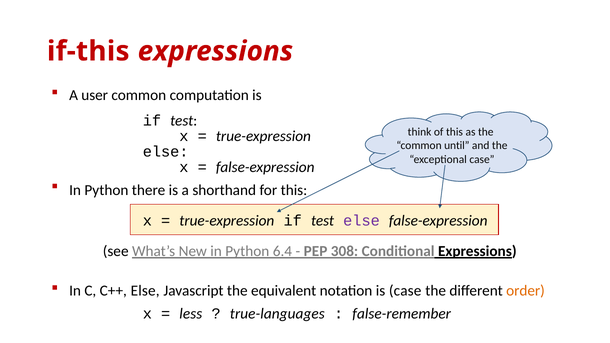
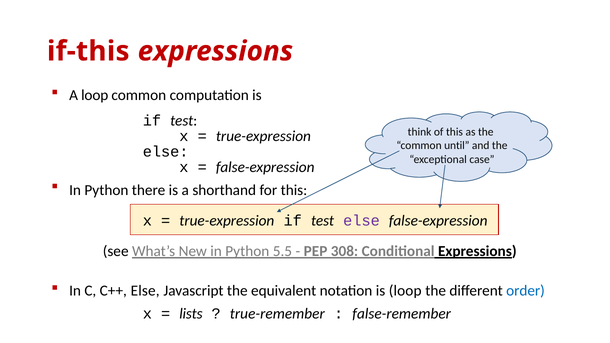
A user: user -> loop (95, 95)
6.4: 6.4 -> 5.5 (282, 251)
is case: case -> loop (405, 291)
order colour: orange -> blue (525, 291)
less: less -> lists (191, 314)
true-languages: true-languages -> true-remember (277, 314)
